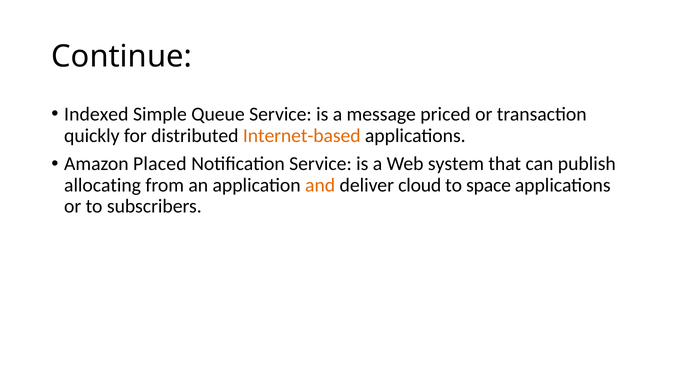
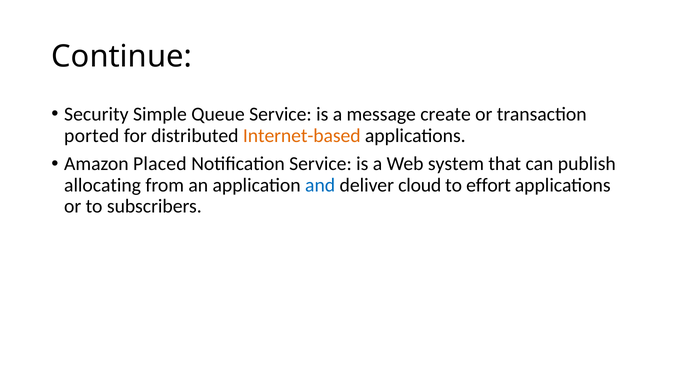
Indexed: Indexed -> Security (96, 114)
priced: priced -> create (446, 114)
quickly: quickly -> ported (92, 135)
and colour: orange -> blue (320, 185)
space: space -> effort (489, 185)
